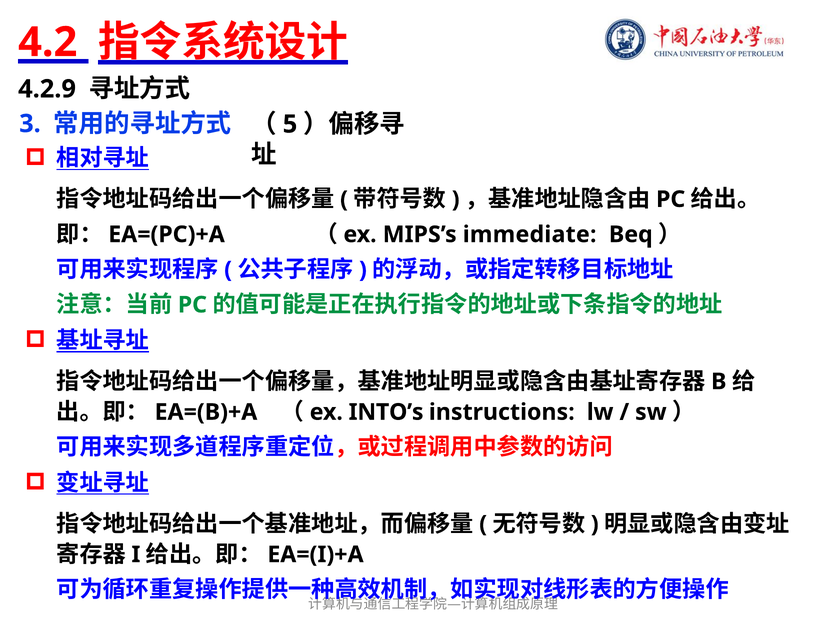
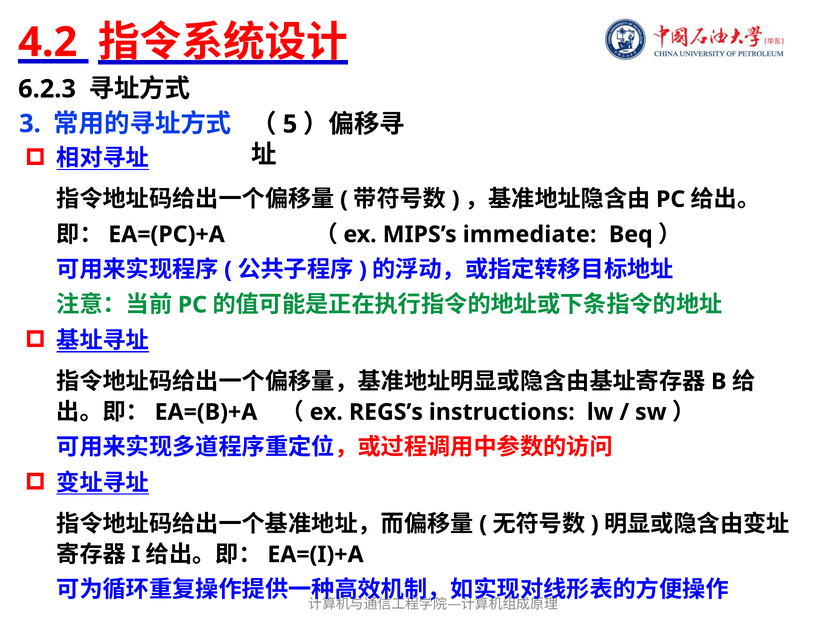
4.2.9: 4.2.9 -> 6.2.3 (47, 89)
INTO’s: INTO’s -> REGS’s (386, 412)
